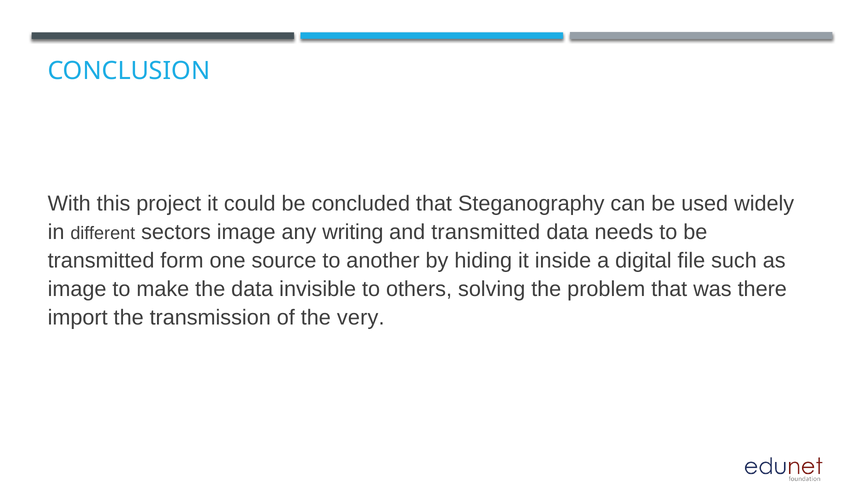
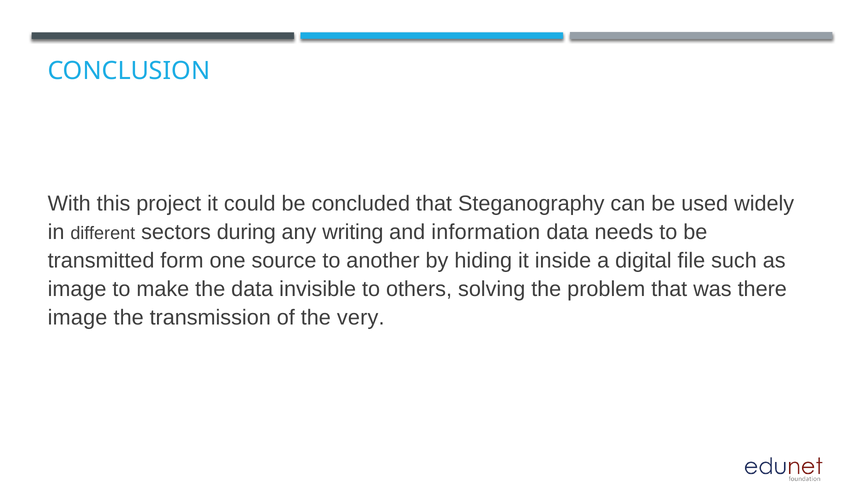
sectors image: image -> during (246, 232)
and transmitted: transmitted -> information (486, 232)
import: import -> image (78, 318)
